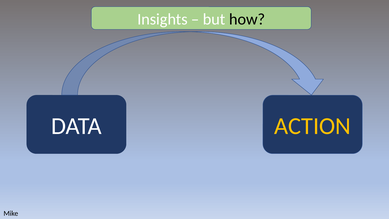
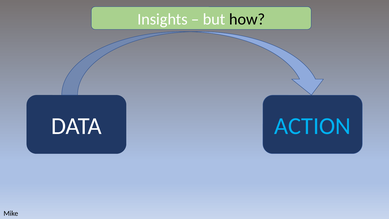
ACTION colour: yellow -> light blue (313, 126)
